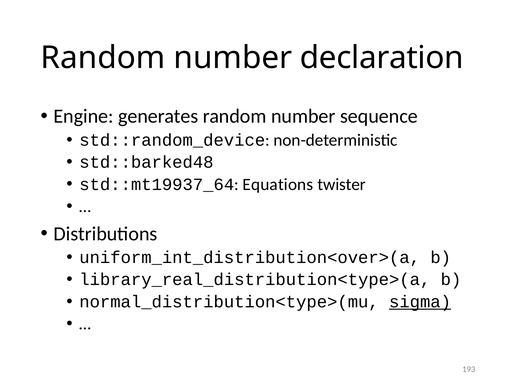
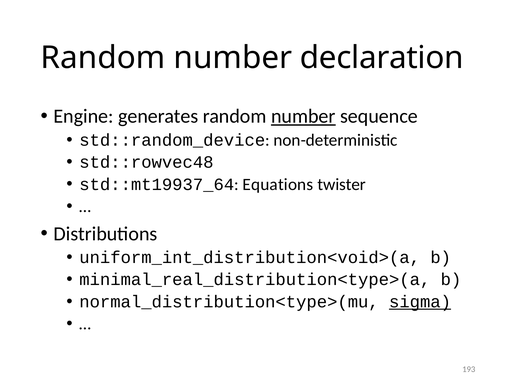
number underline: none -> present (303, 116)
std::barked48: std::barked48 -> std::rowvec48 (146, 162)
uniform_int_distribution<over>(a: uniform_int_distribution<over>(a -> uniform_int_distribution<void>(a (250, 257)
library_real_distribution<type>(a: library_real_distribution<type>(a -> minimal_real_distribution<type>(a (255, 280)
